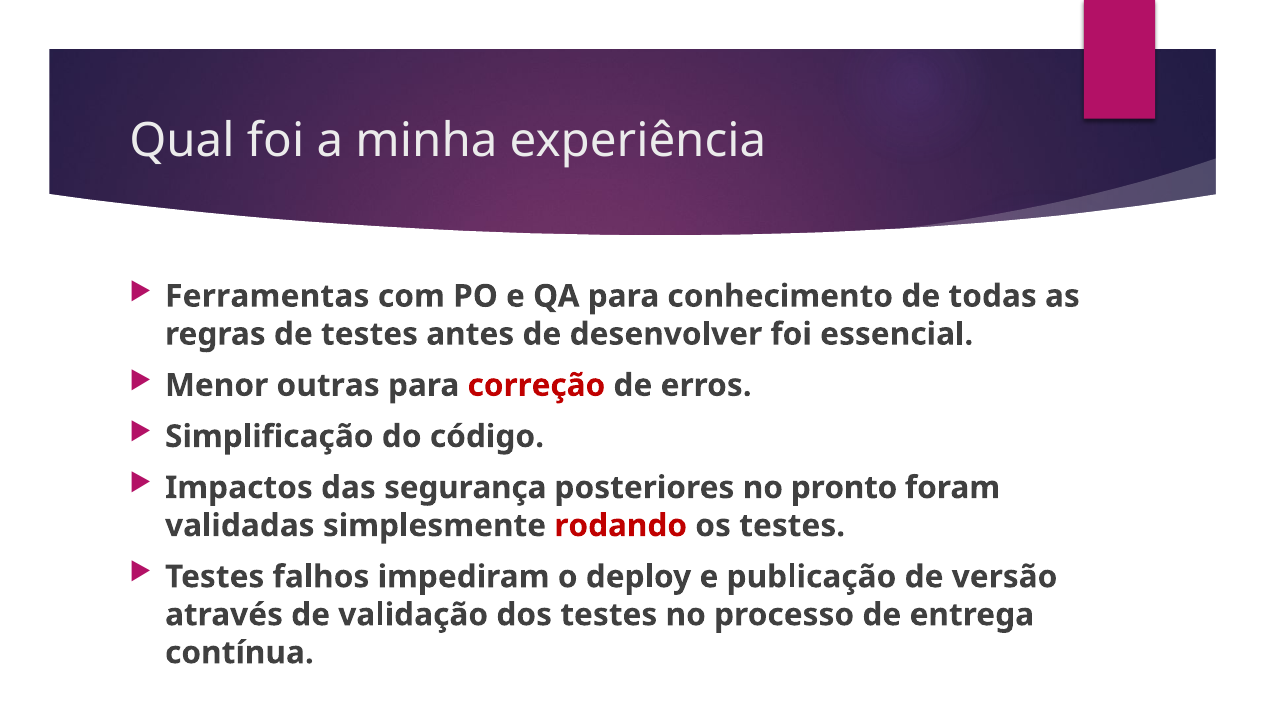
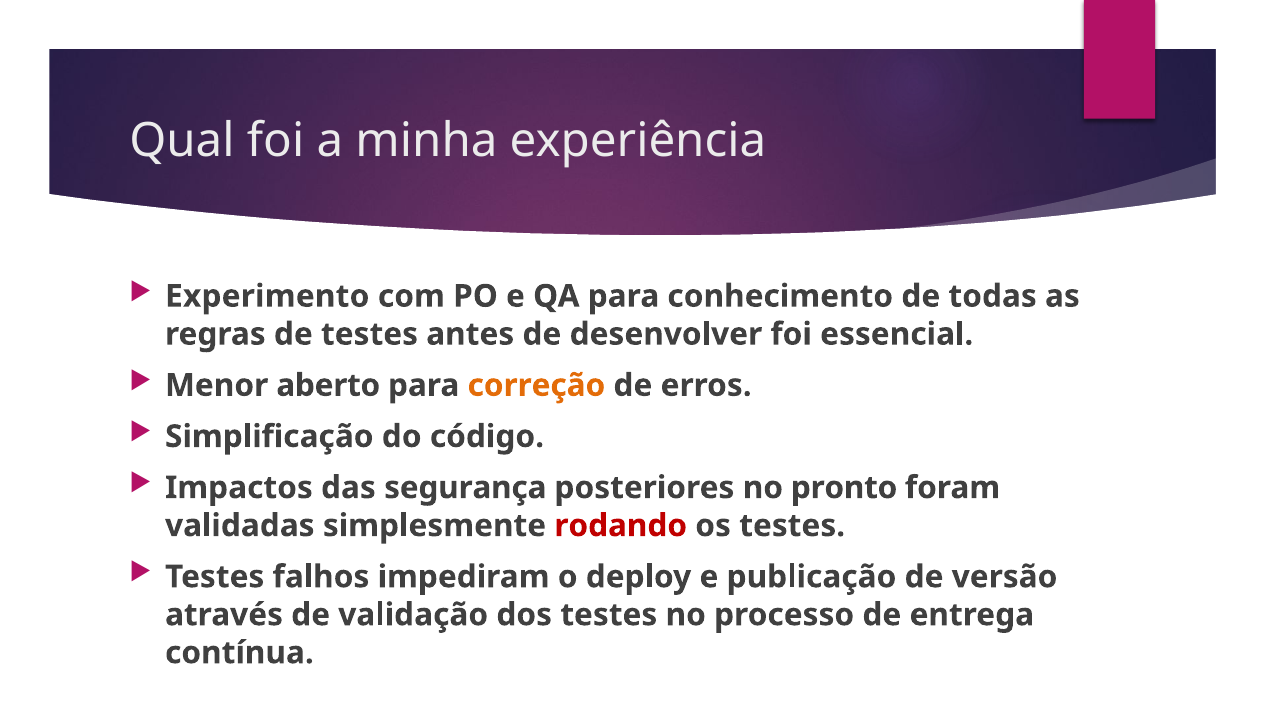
Ferramentas: Ferramentas -> Experimento (267, 296)
outras: outras -> aberto (328, 385)
correção colour: red -> orange (536, 385)
